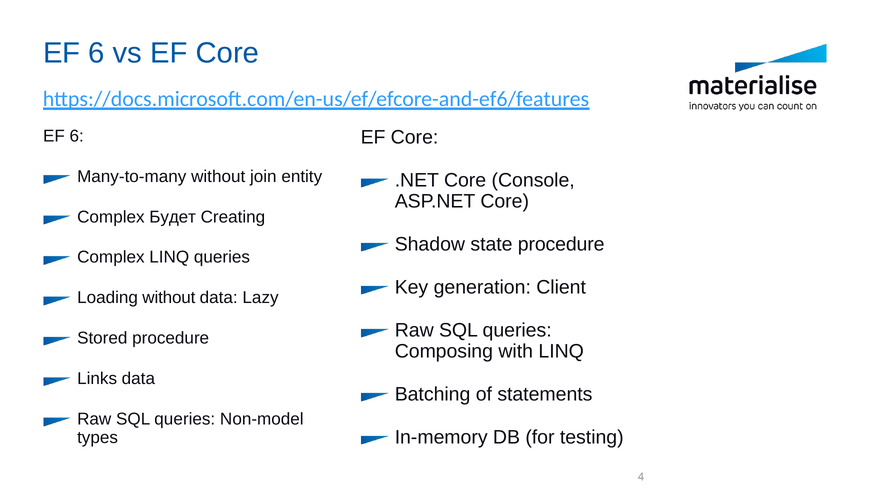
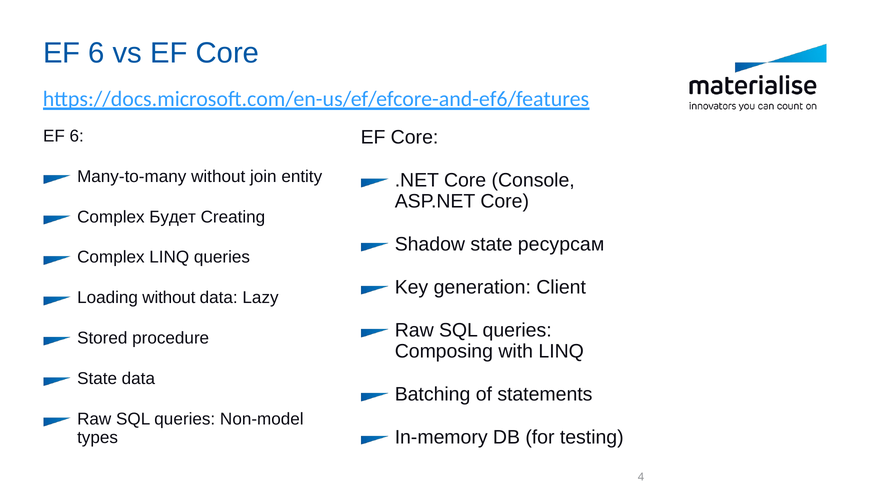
state procedure: procedure -> ресурсам (561, 244)
Links: Links -> State (97, 379)
